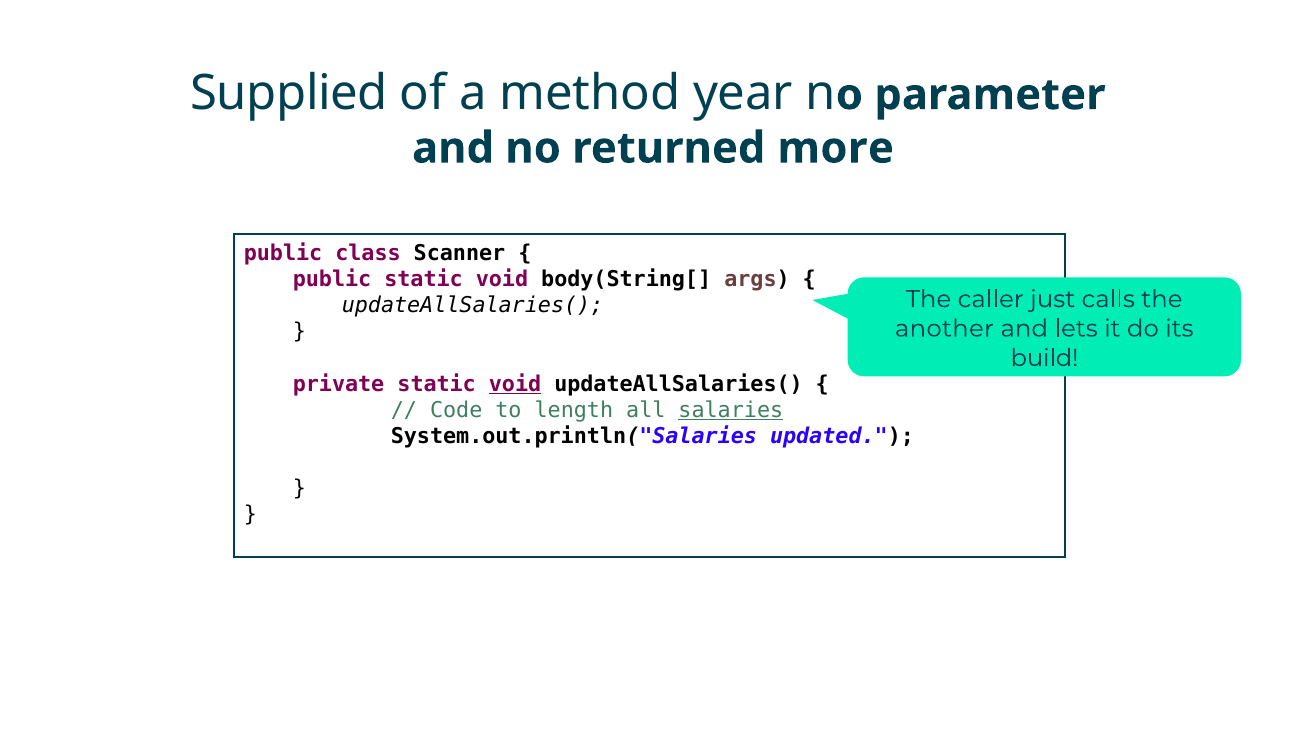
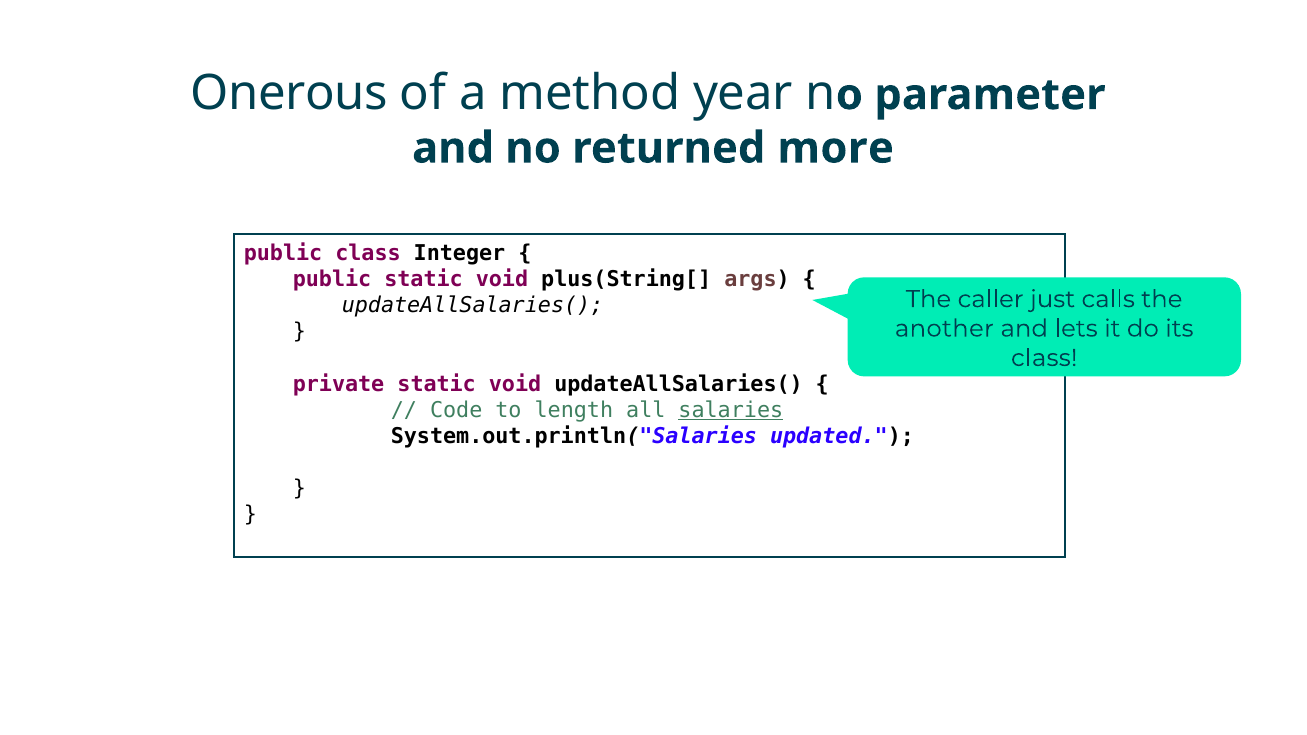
Supplied: Supplied -> Onerous (289, 93)
Scanner: Scanner -> Integer (460, 253)
body(String[: body(String[ -> plus(String[ (626, 280)
build: build -> class (1044, 358)
void underline: present -> none (515, 384)
